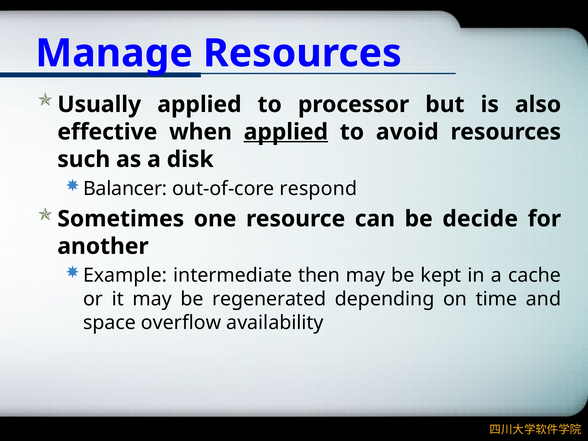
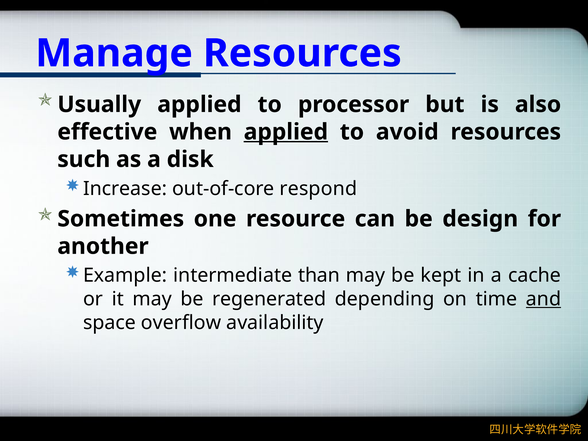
Balancer: Balancer -> Increase (125, 189)
decide: decide -> design (480, 219)
then: then -> than (319, 275)
and underline: none -> present (544, 299)
